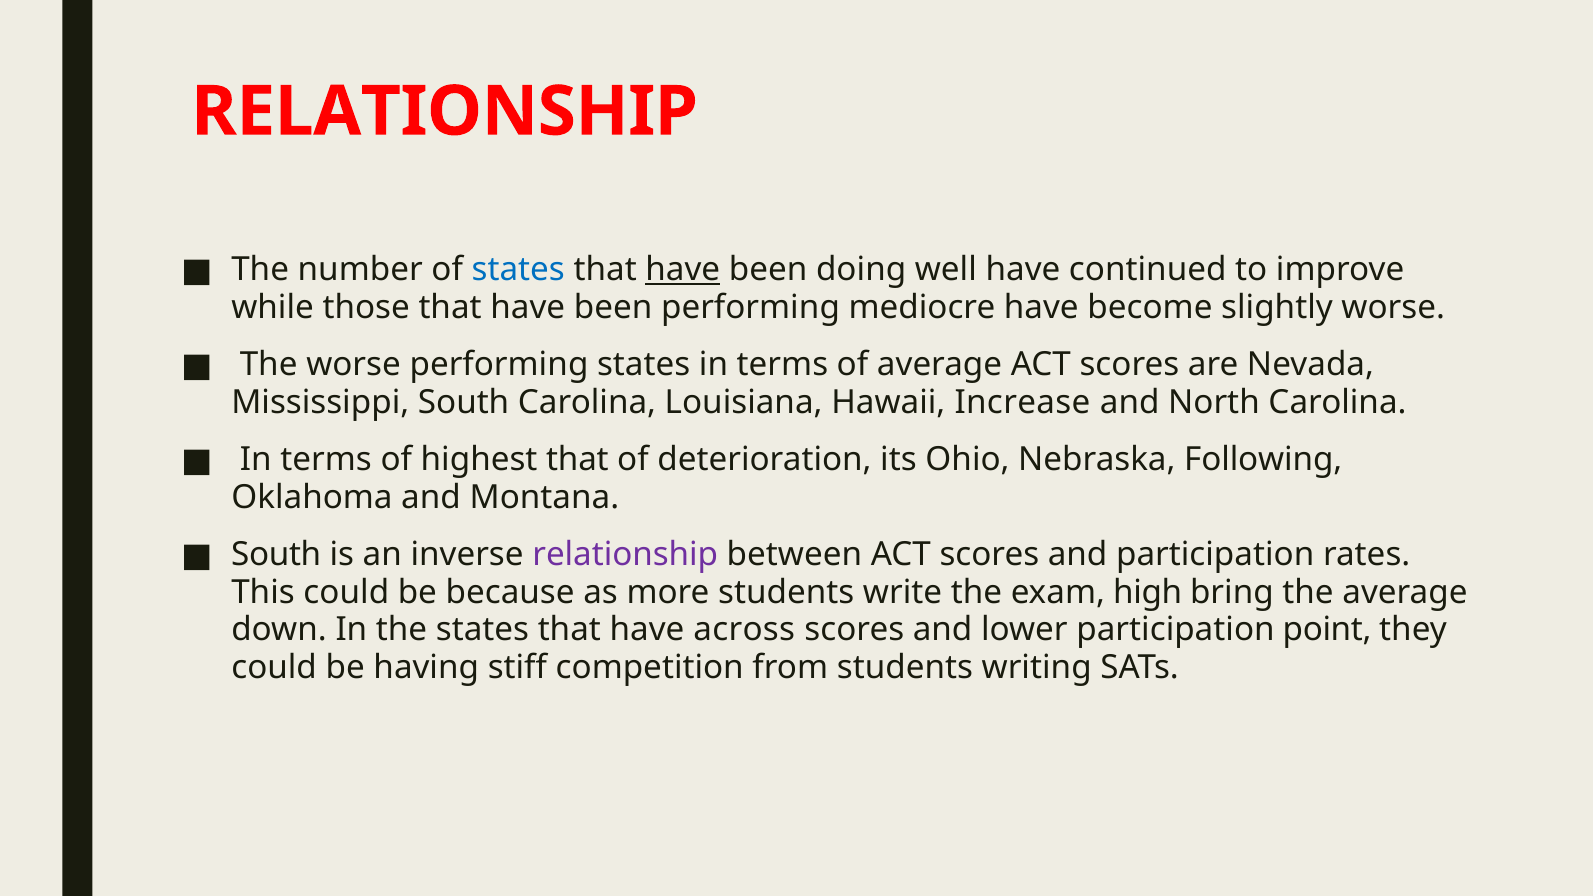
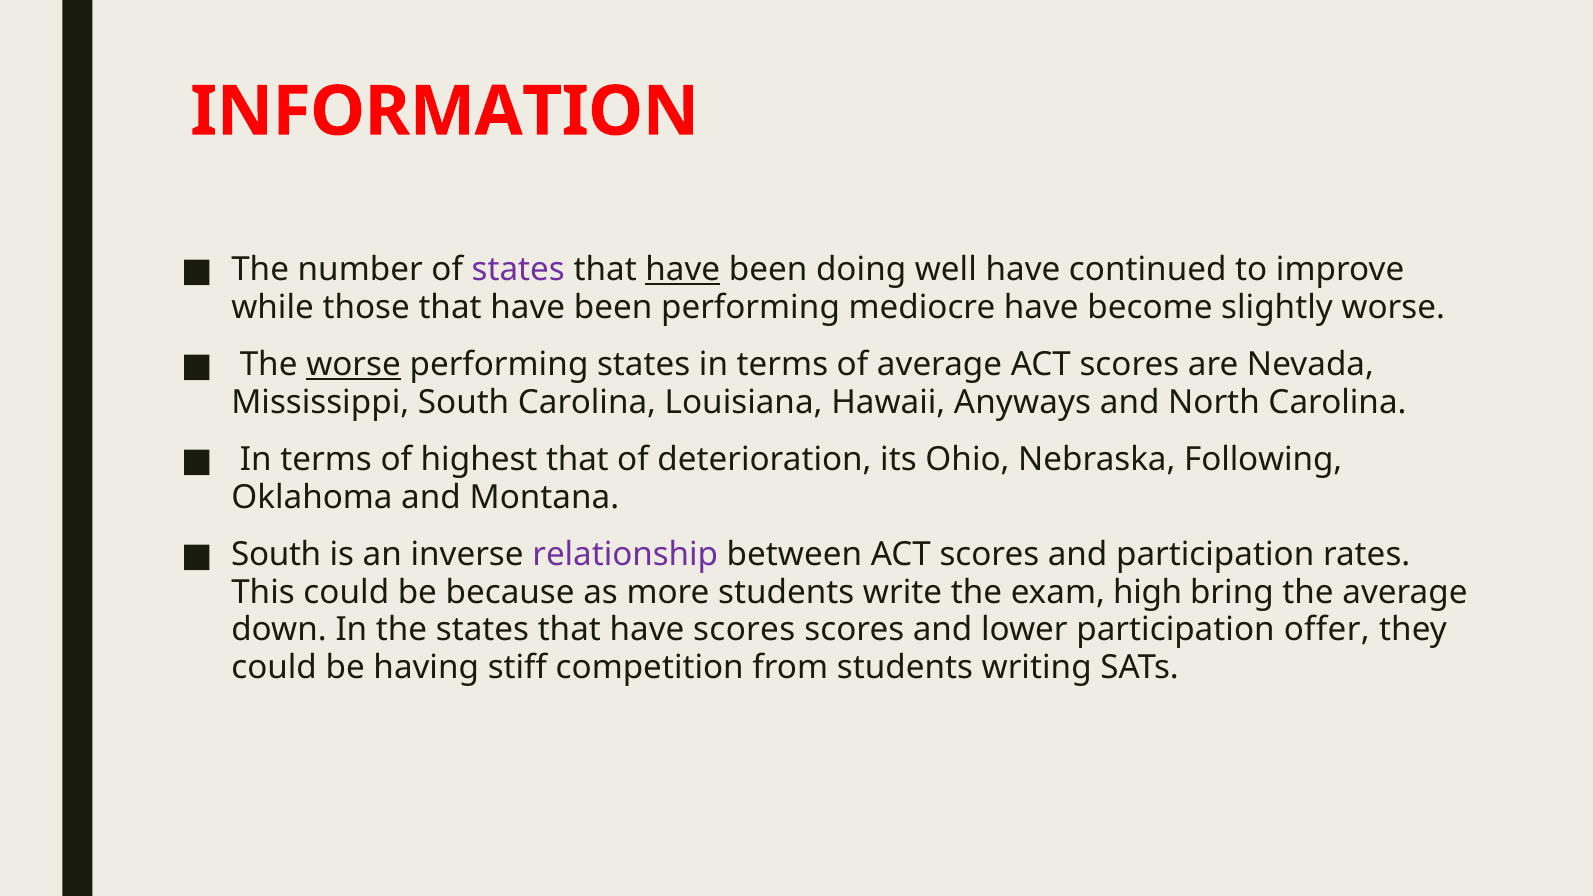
RELATIONSHIP: RELATIONSHIP -> INFORMATION (445, 112)
states colour: blue -> purple (518, 270)
worse underline: none -> present (354, 365)
Increase: Increase -> Anyways (1023, 402)
have across: across -> scores (744, 630)
point: point -> offer (1327, 630)
